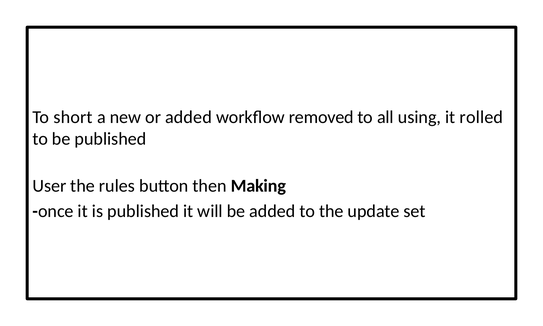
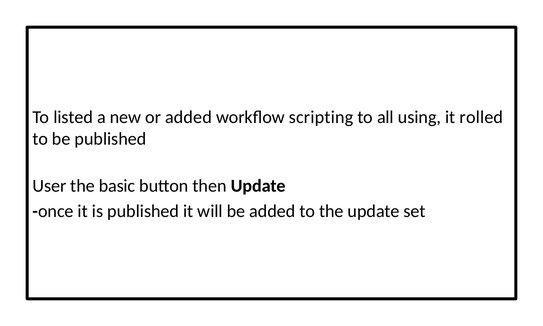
short: short -> listed (73, 117)
removed: removed -> scripting (321, 117)
rules: rules -> basic (117, 186)
then Making: Making -> Update (258, 186)
